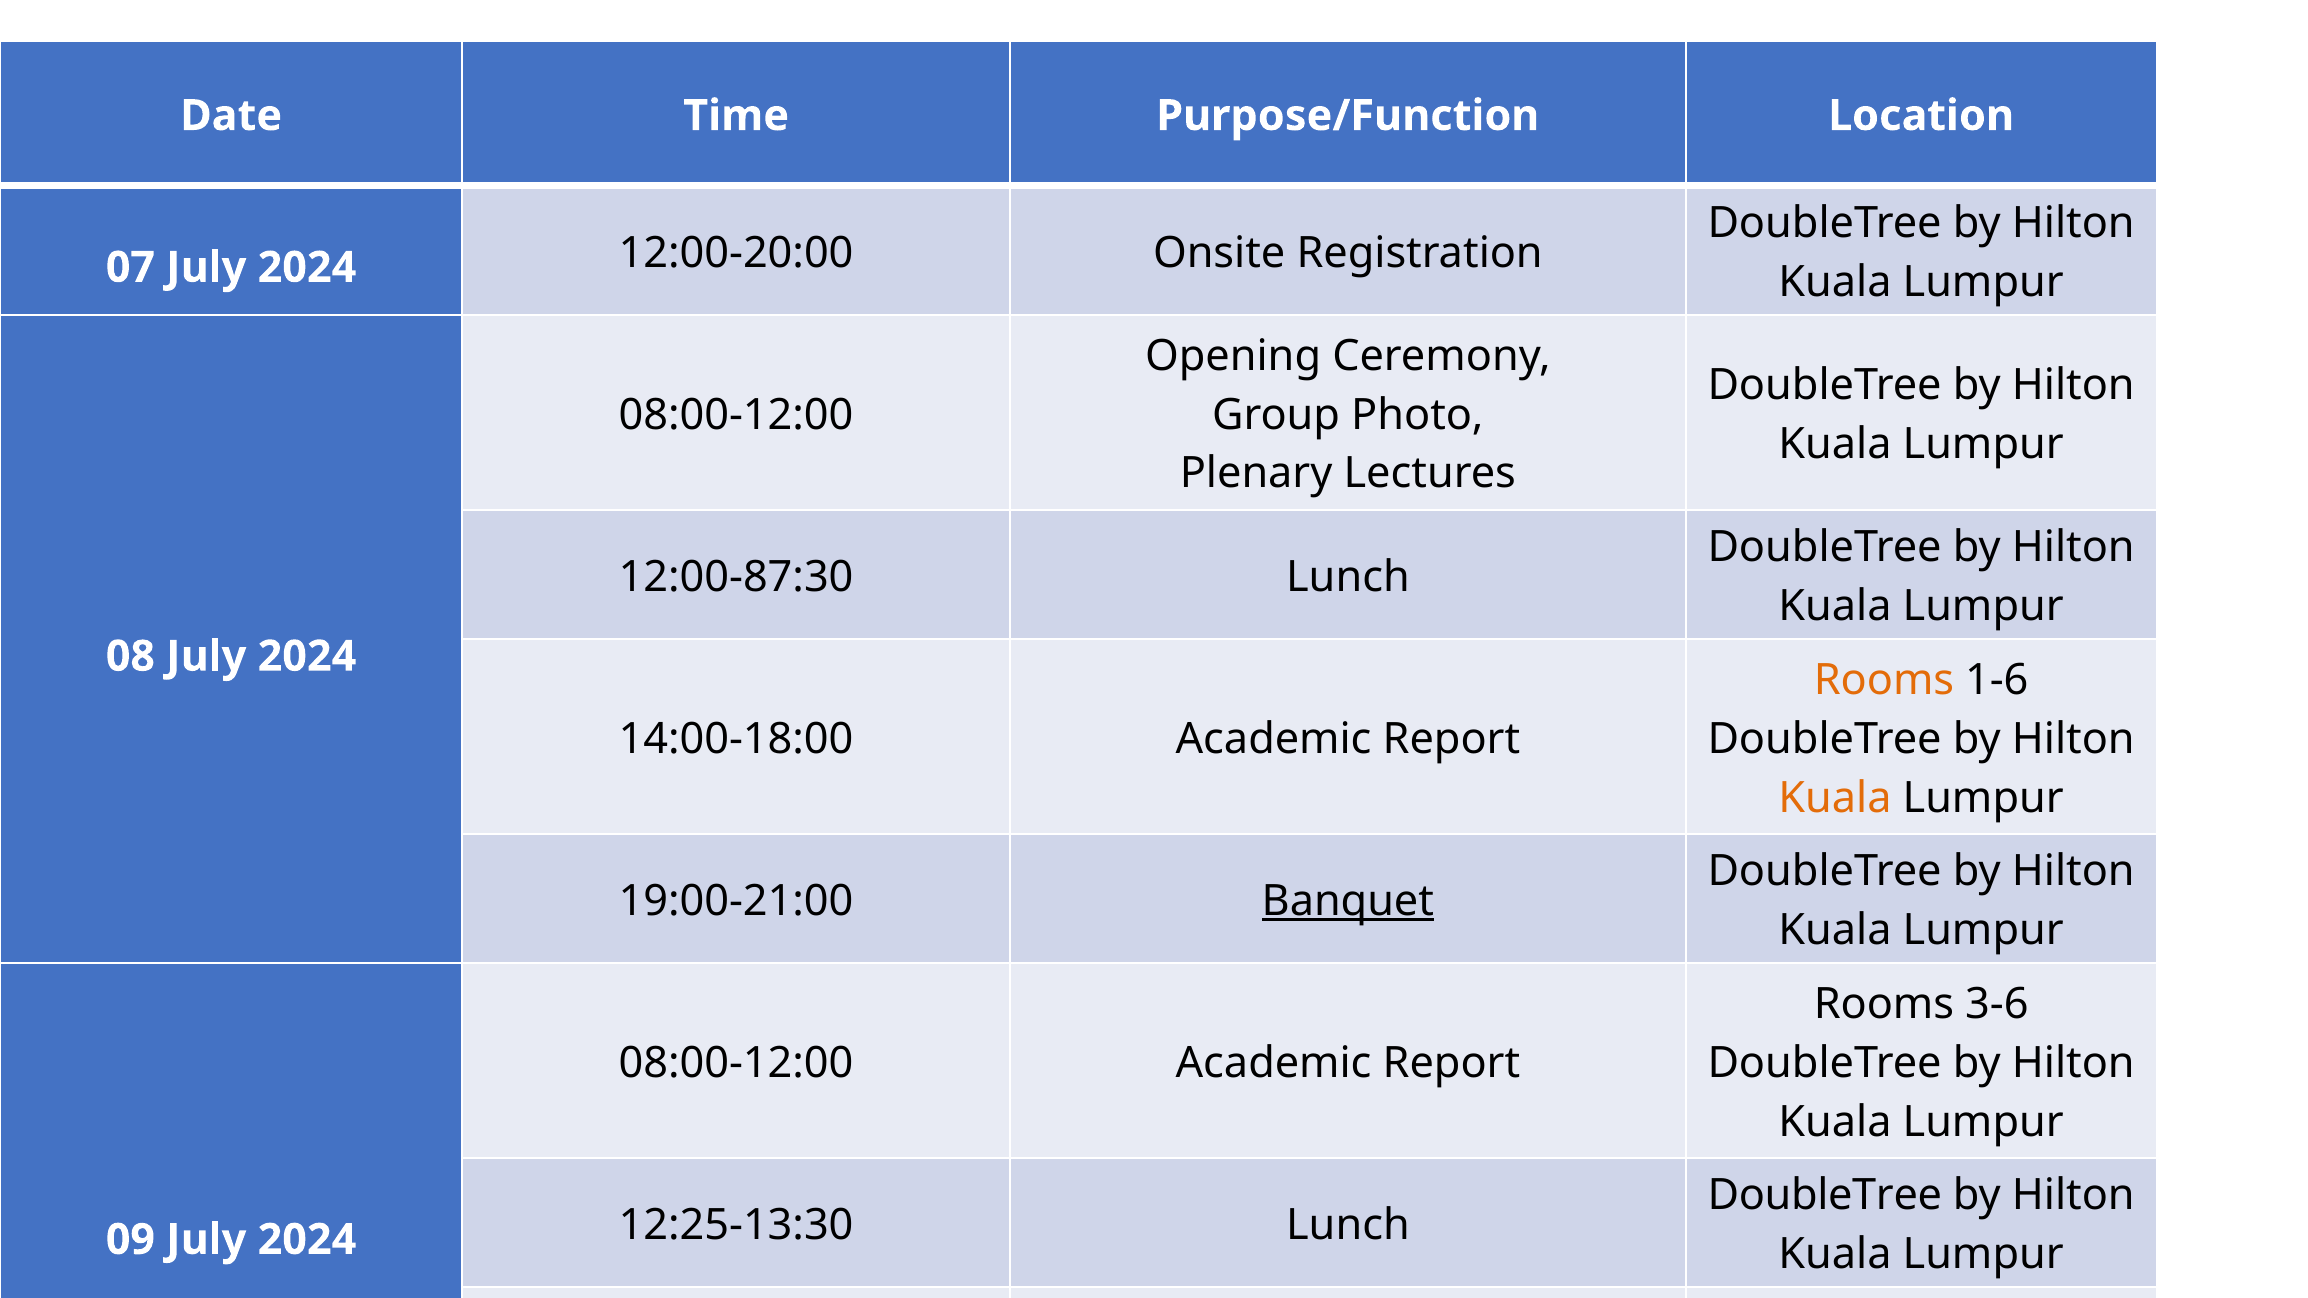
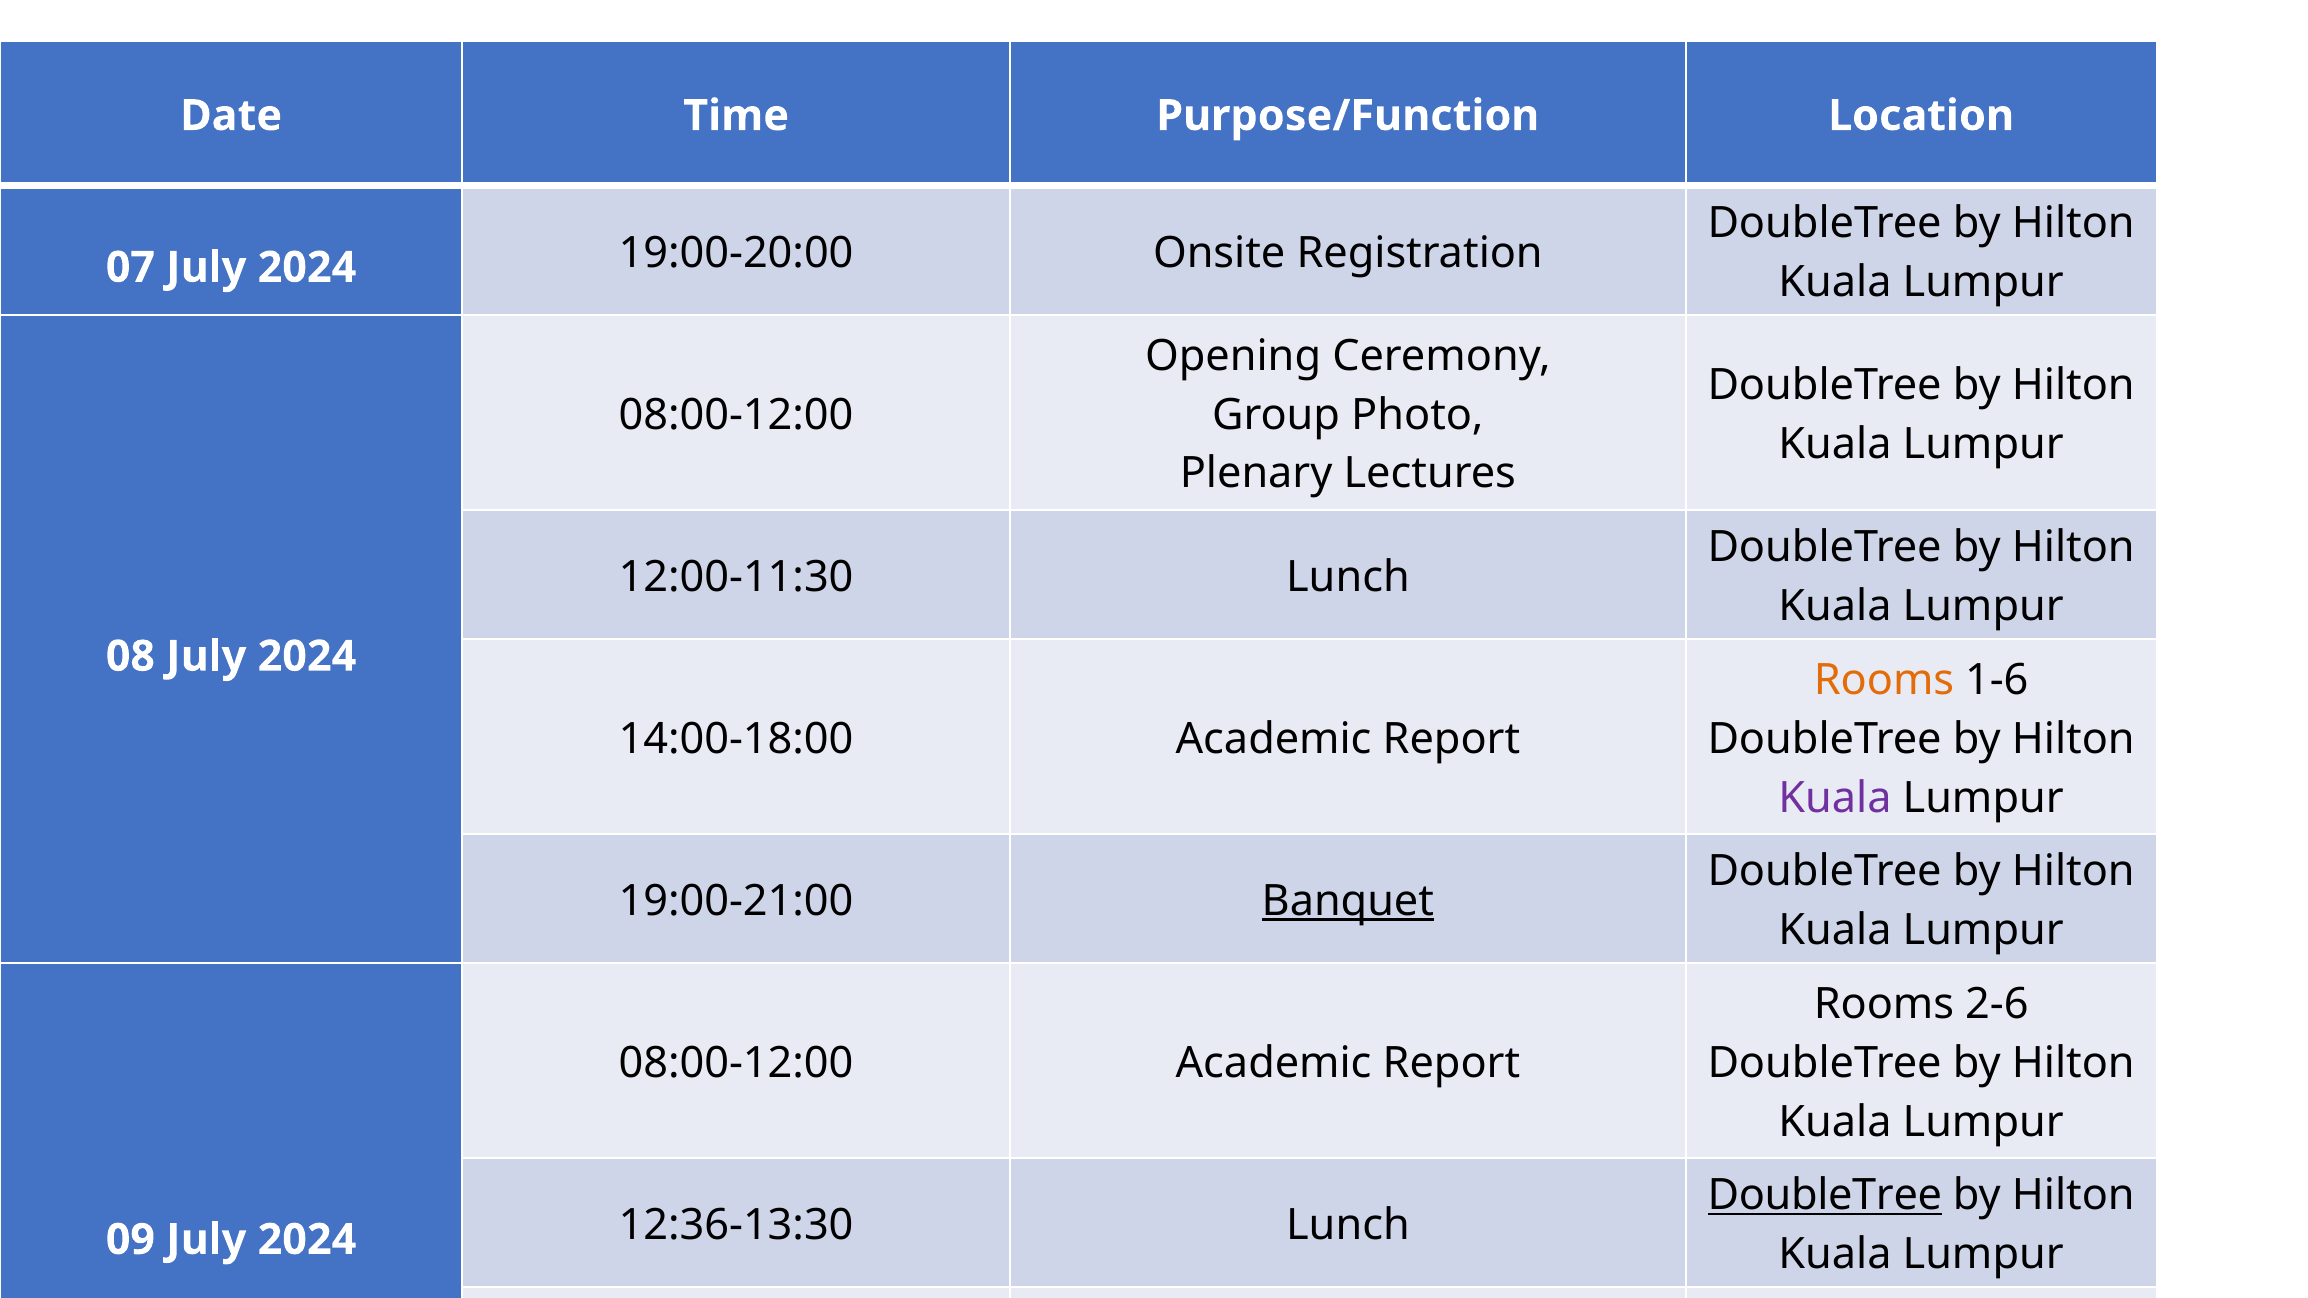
12:00-20:00: 12:00-20:00 -> 19:00-20:00 (736, 253)
12:00-87:30: 12:00-87:30 -> 12:00-11:30 (736, 577)
Kuala colour: orange -> purple (1835, 798)
3-6: 3-6 -> 2-6 (1997, 1004)
DoubleTree underline: none -> present (1825, 1196)
12:25-13:30: 12:25-13:30 -> 12:36-13:30 (736, 1225)
